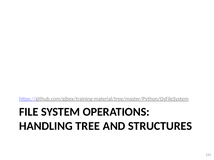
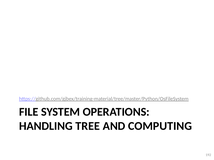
STRUCTURES: STRUCTURES -> COMPUTING (160, 126)
